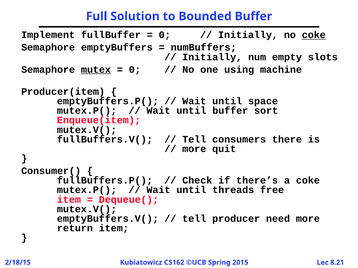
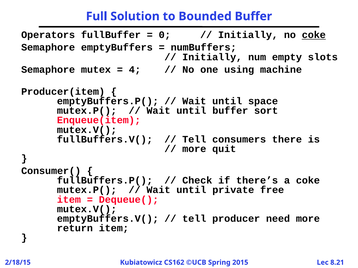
Implement: Implement -> Operators (48, 35)
mutex underline: present -> none (96, 70)
0: 0 -> 4 (135, 70)
threads: threads -> private (233, 190)
